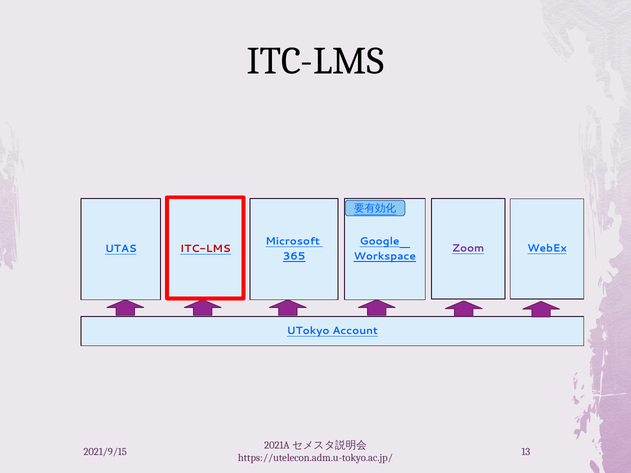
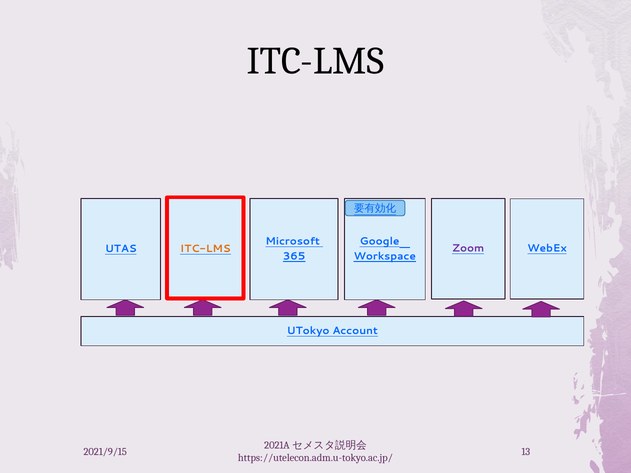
ITC-LMS colour: red -> orange (205, 249)
